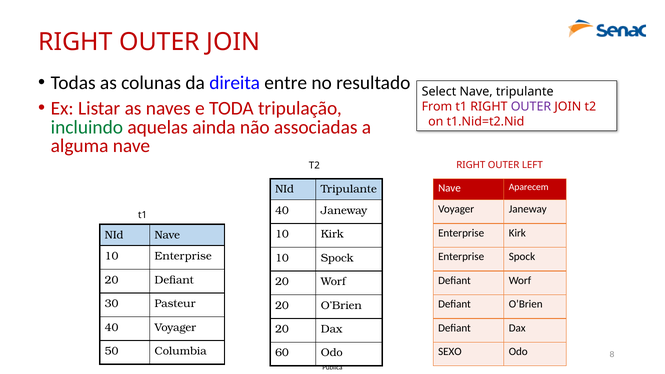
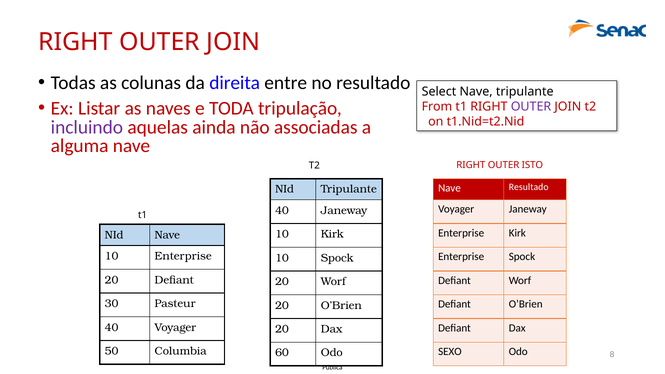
incluindo colour: green -> purple (87, 127)
LEFT: LEFT -> ISTO (532, 165)
Nave Aparecem: Aparecem -> Resultado (529, 187)
